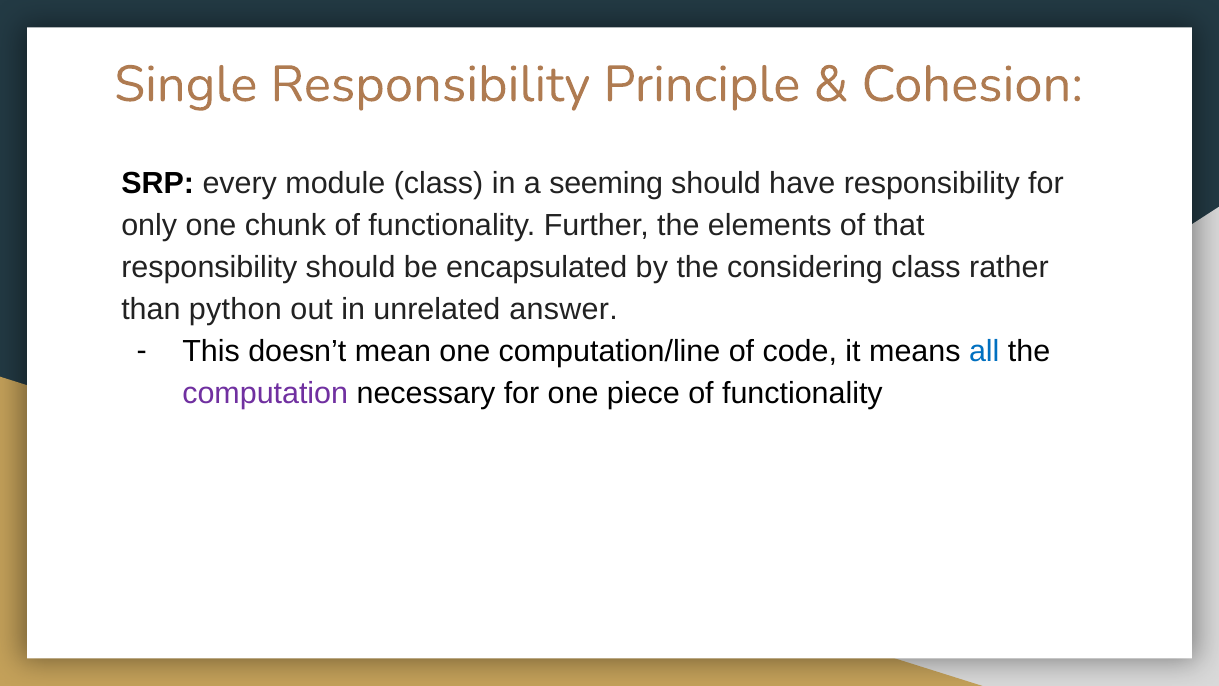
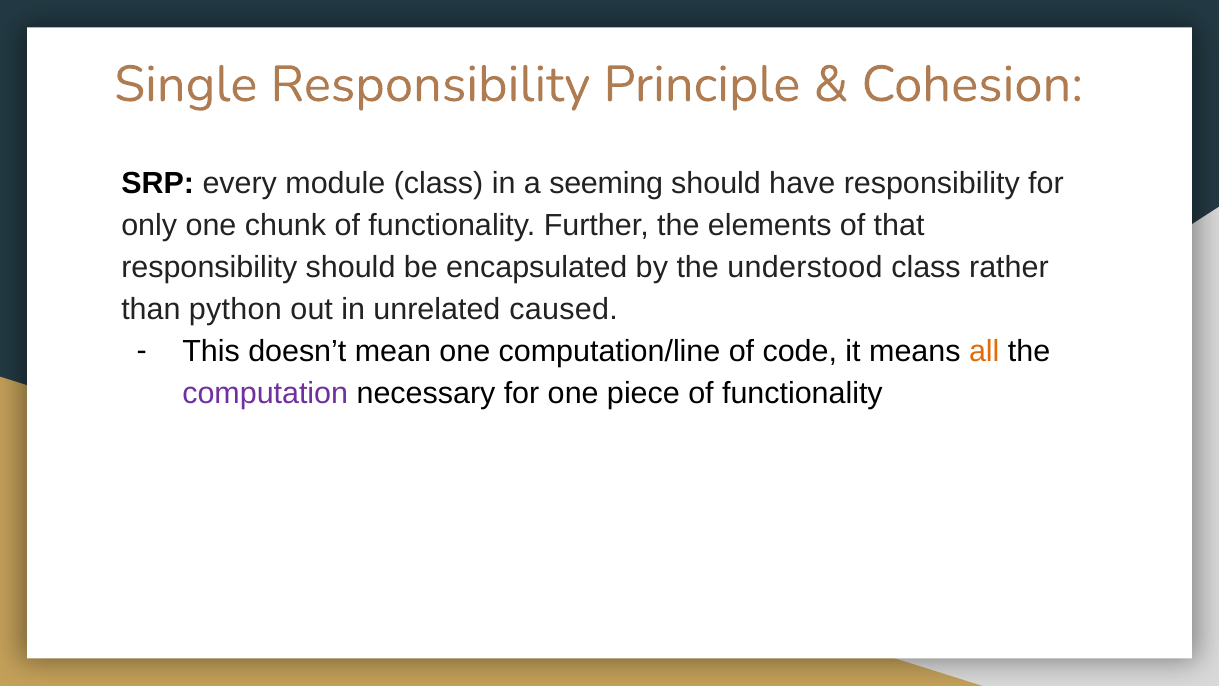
considering: considering -> understood (805, 268)
answer: answer -> caused (564, 310)
all colour: blue -> orange (984, 352)
